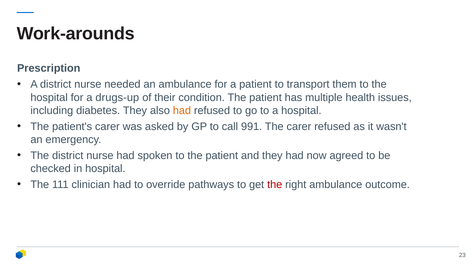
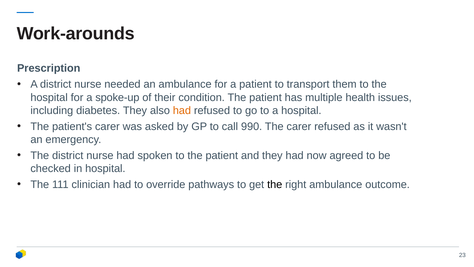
drugs-up: drugs-up -> spoke-up (117, 97)
991: 991 -> 990 (252, 126)
the colour: red -> black (275, 184)
